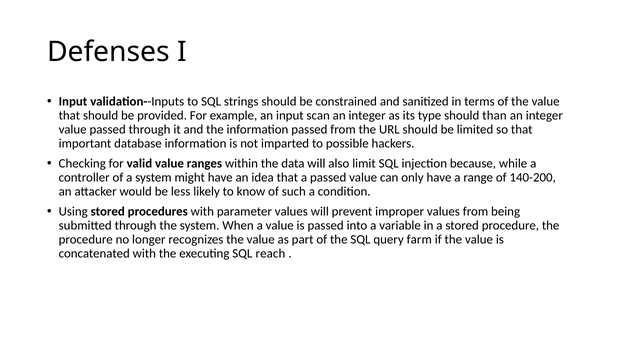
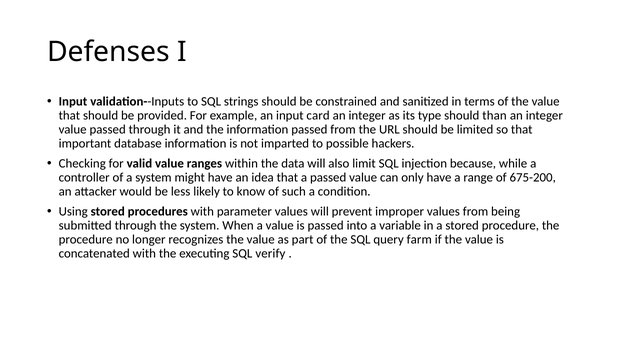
scan: scan -> card (318, 116)
140-200: 140-200 -> 675-200 (533, 178)
reach: reach -> verify (270, 254)
